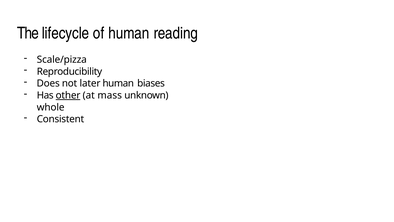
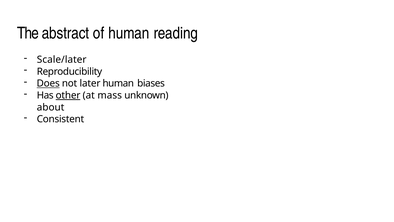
lifecycle: lifecycle -> abstract (65, 33)
Scale/pizza: Scale/pizza -> Scale/later (62, 60)
Does underline: none -> present (48, 83)
whole: whole -> about (51, 107)
